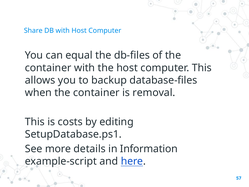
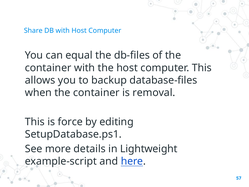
costs: costs -> force (70, 122)
Information: Information -> Lightweight (149, 149)
